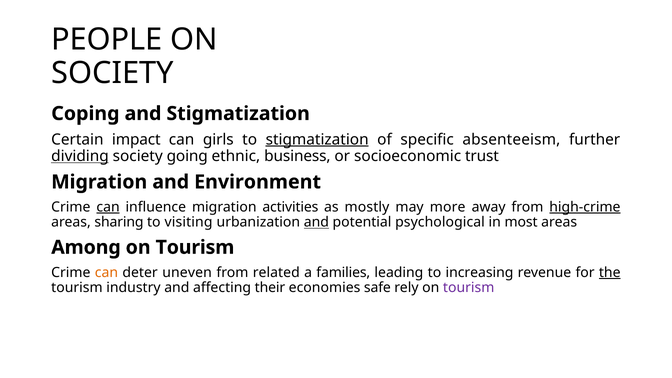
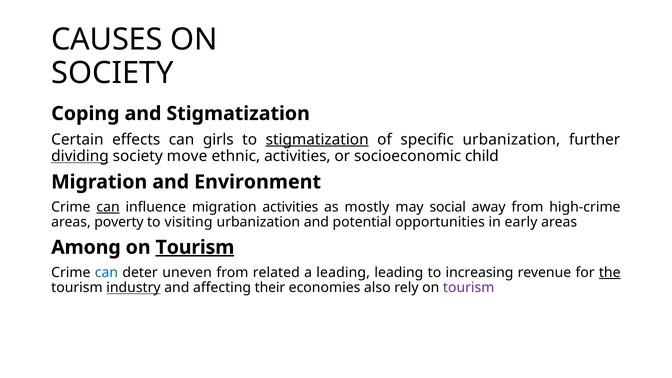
PEOPLE: PEOPLE -> CAUSES (107, 40)
impact: impact -> effects (136, 139)
specific absenteeism: absenteeism -> urbanization (511, 139)
going: going -> move (187, 156)
ethnic business: business -> activities (297, 156)
trust: trust -> child (482, 156)
more: more -> social (448, 207)
high-crime underline: present -> none (585, 207)
sharing: sharing -> poverty (119, 222)
and underline: present -> none (316, 222)
psychological: psychological -> opportunities (440, 222)
most: most -> early (521, 222)
Tourism underline: none -> present (195, 247)
can colour: orange -> blue (106, 273)
a families: families -> leading (343, 273)
industry underline: none -> present (133, 288)
safe: safe -> also (377, 288)
